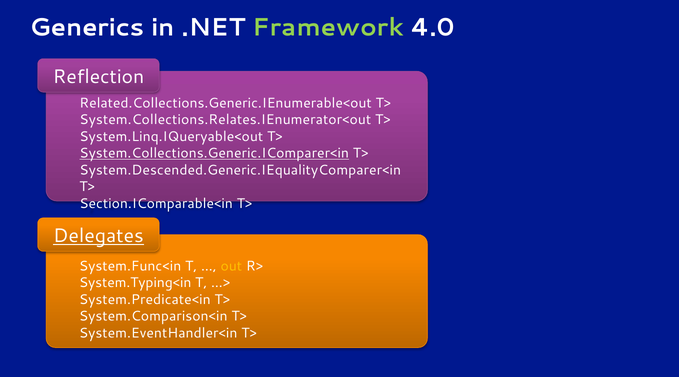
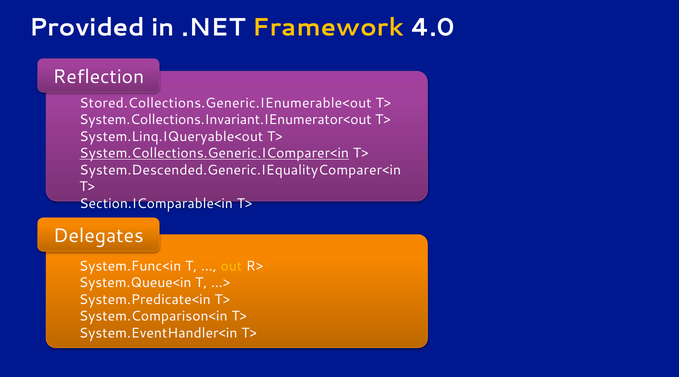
Generics: Generics -> Provided (87, 27)
Framework colour: light green -> yellow (328, 27)
Related.Collections.Generic.IEnumerable<out: Related.Collections.Generic.IEnumerable<out -> Stored.Collections.Generic.IEnumerable<out (225, 103)
System.Collections.Relates.IEnumerator<out: System.Collections.Relates.IEnumerator<out -> System.Collections.Invariant.IEnumerator<out (225, 120)
Delegates underline: present -> none (98, 236)
System.Typing<in: System.Typing<in -> System.Queue<in (135, 283)
